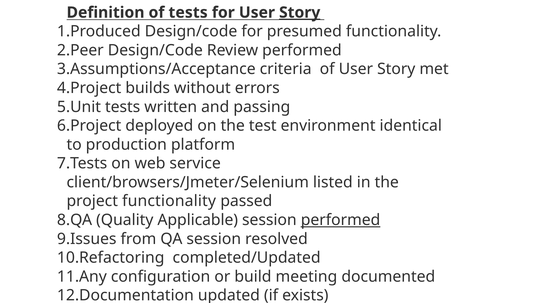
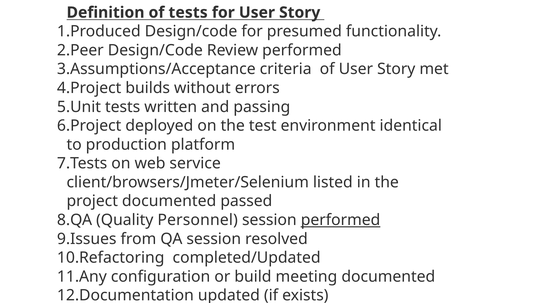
Story underline: present -> none (300, 13)
project functionality: functionality -> documented (169, 201)
Applicable: Applicable -> Personnel (198, 220)
